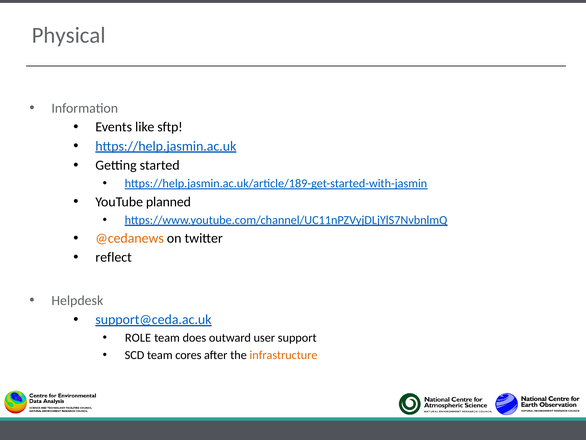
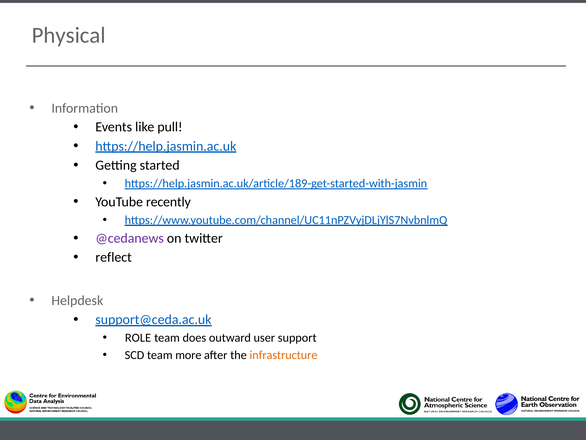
sftp: sftp -> pull (170, 127)
planned: planned -> recently (168, 202)
@cedanews colour: orange -> purple (130, 238)
cores: cores -> more (188, 355)
